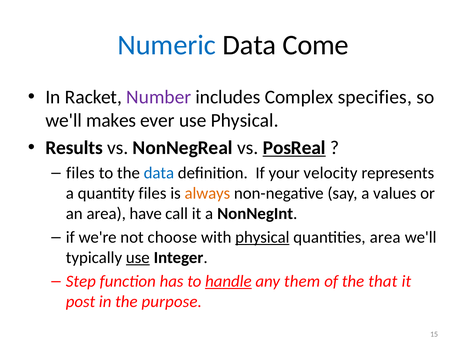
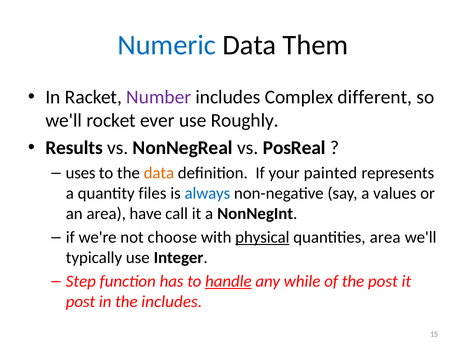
Come: Come -> Them (315, 45)
specifies: specifies -> different (375, 97)
makes: makes -> rocket (111, 120)
use Physical: Physical -> Roughly (245, 120)
PosReal underline: present -> none (294, 148)
files: files -> uses (81, 173)
data colour: blue -> orange (159, 173)
velocity: velocity -> painted (330, 173)
always colour: orange -> blue (207, 193)
use underline: present -> none (138, 257)
them: them -> while (302, 281)
the that: that -> post (383, 281)
the purpose: purpose -> includes (172, 301)
